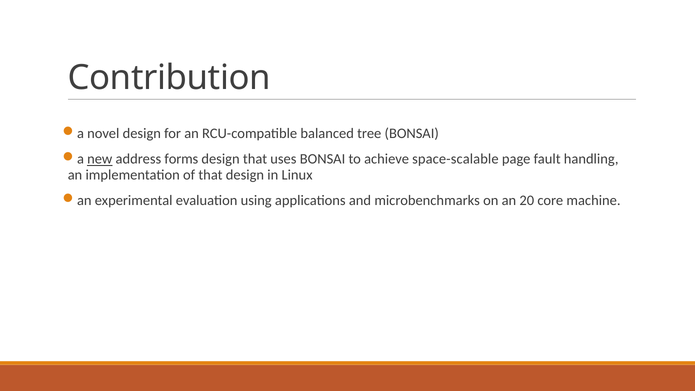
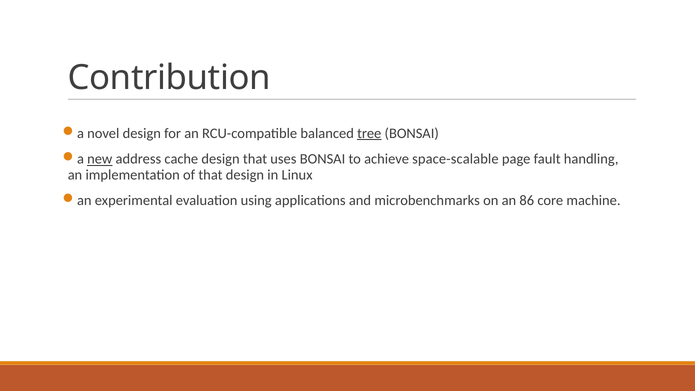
tree underline: none -> present (369, 133)
forms: forms -> cache (181, 159)
20: 20 -> 86 (527, 201)
